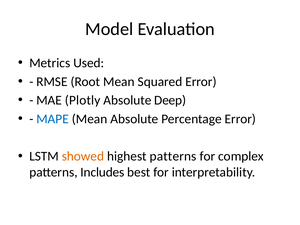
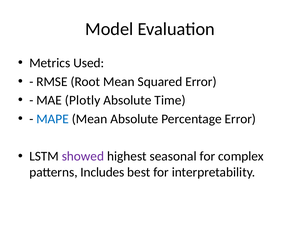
Deep: Deep -> Time (170, 100)
showed colour: orange -> purple (83, 156)
highest patterns: patterns -> seasonal (173, 156)
